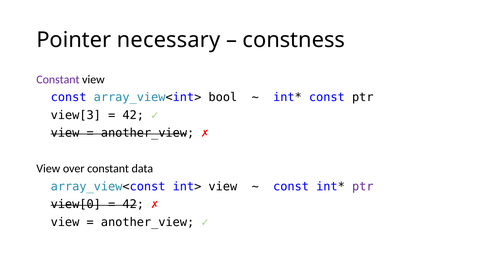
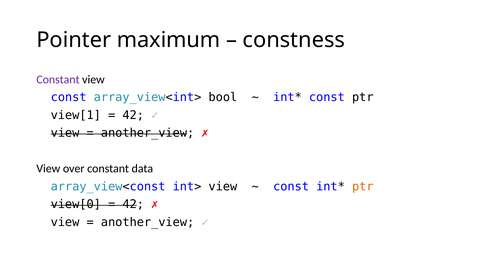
necessary: necessary -> maximum (169, 40)
view[3: view[3 -> view[1 (76, 115)
ptr colour: purple -> orange (363, 187)
